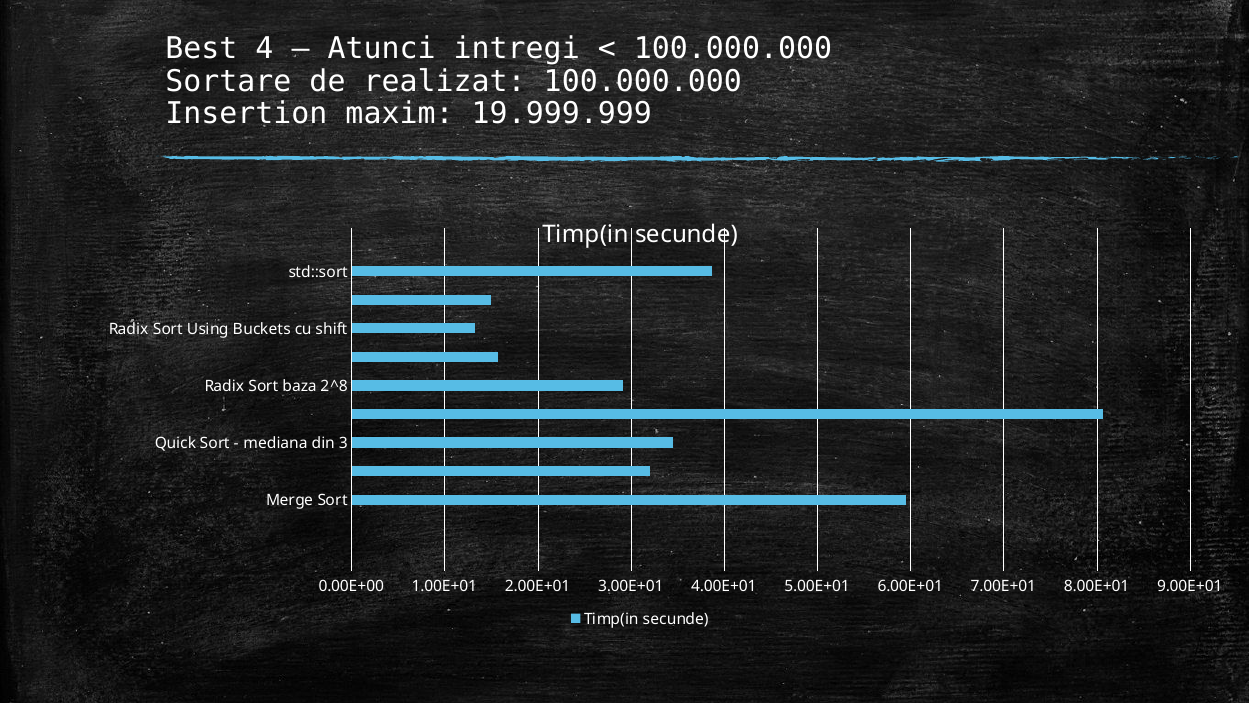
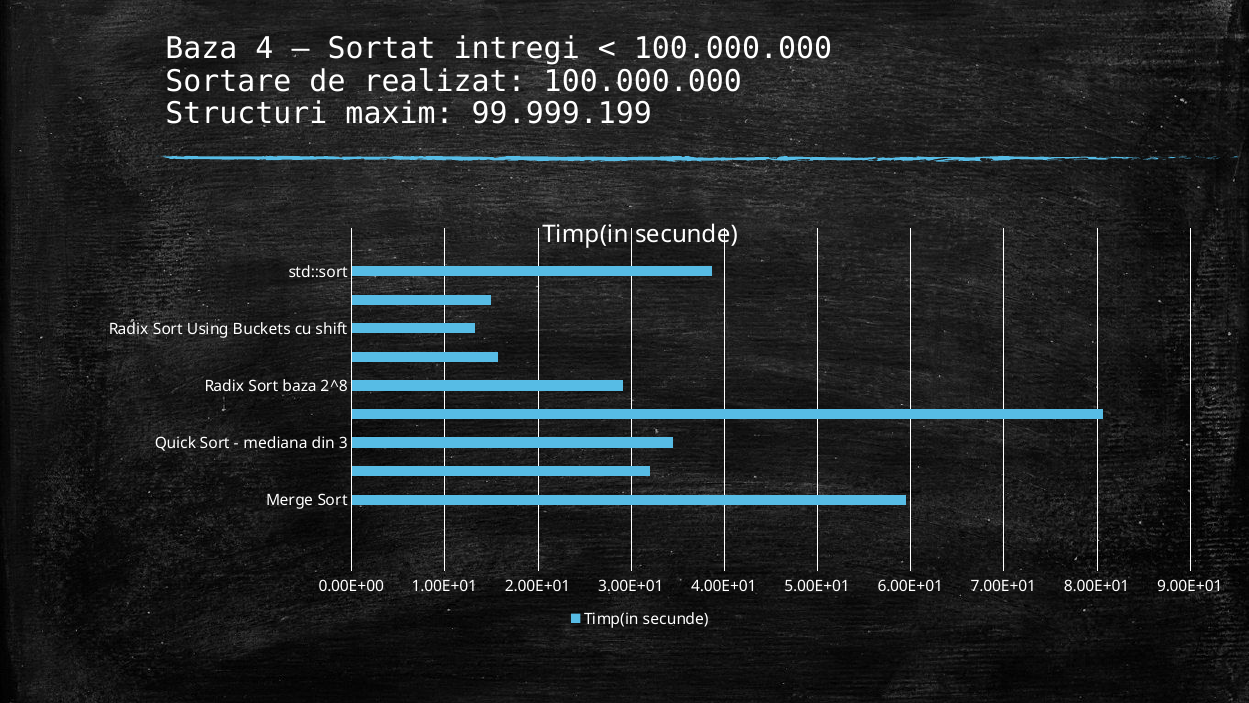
Best: Best -> Baza (201, 49)
Atunci: Atunci -> Sortat (382, 49)
Insertion: Insertion -> Structuri (246, 113)
19.999.999: 19.999.999 -> 99.999.199 (562, 113)
